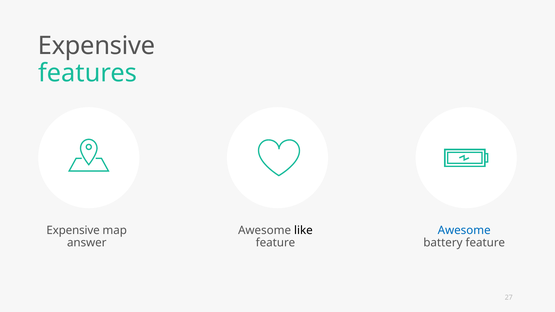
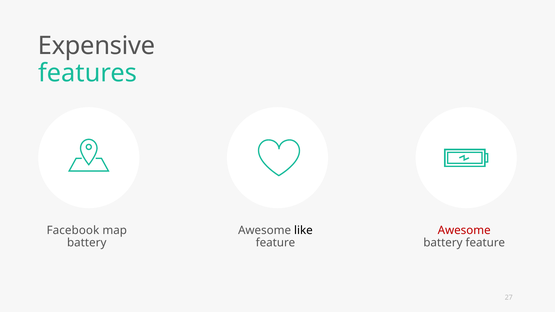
Expensive: Expensive -> Facebook (73, 230)
Awesome colour: blue -> red (464, 230)
answer: answer -> battery (87, 243)
